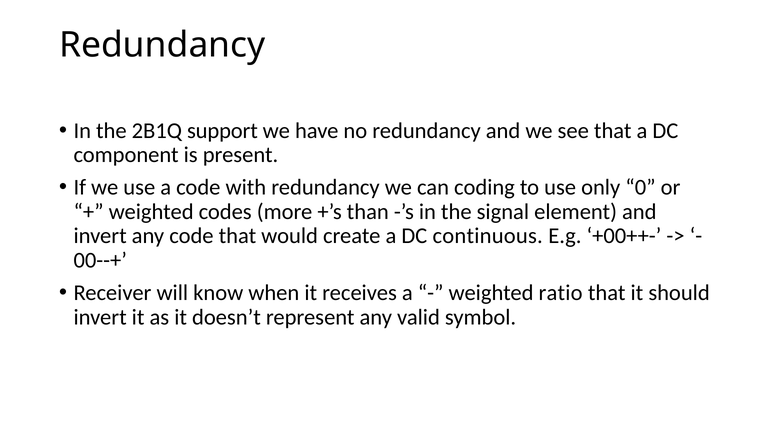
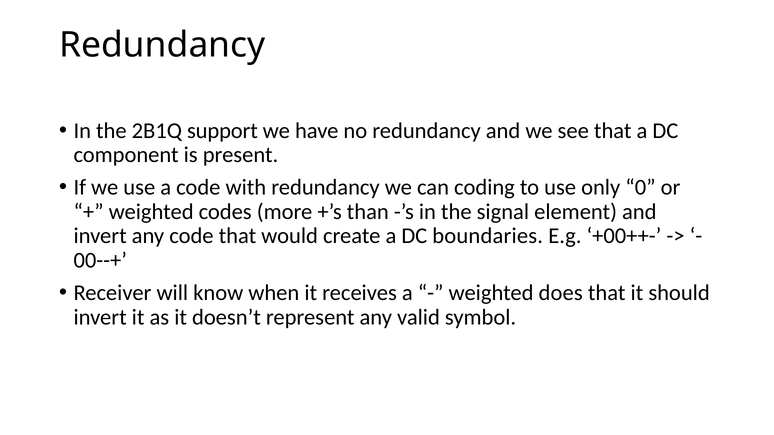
continuous: continuous -> boundaries (488, 236)
ratio: ratio -> does (561, 293)
